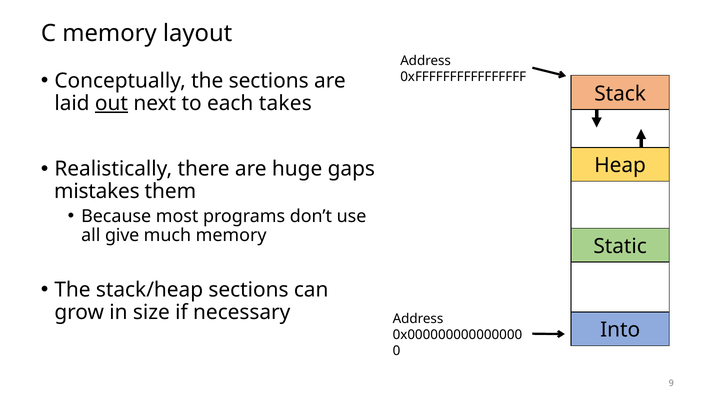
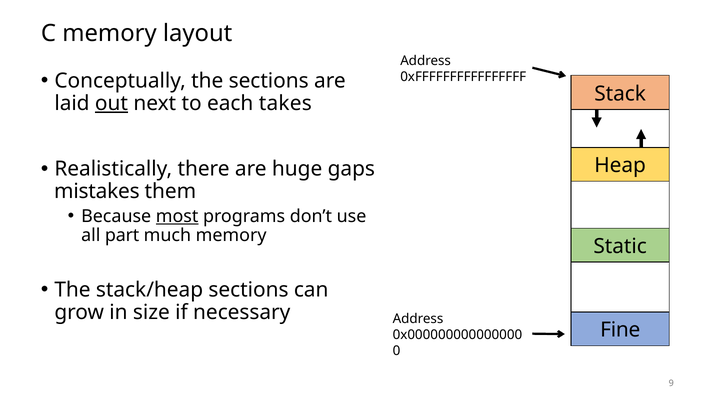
most underline: none -> present (177, 216)
give: give -> part (122, 236)
Into: Into -> Fine (620, 330)
